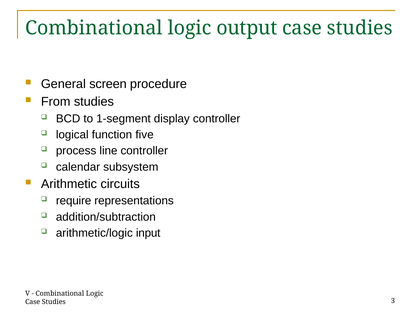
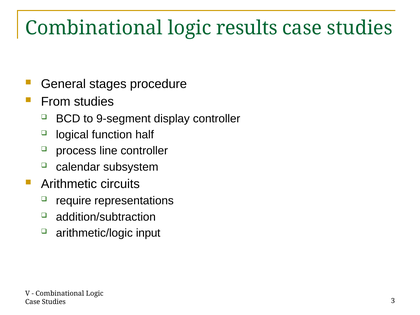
output: output -> results (247, 28)
screen: screen -> stages (108, 84)
1-segment: 1-segment -> 9-segment (123, 118)
five: five -> half (145, 135)
